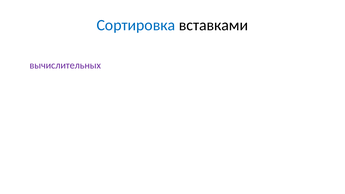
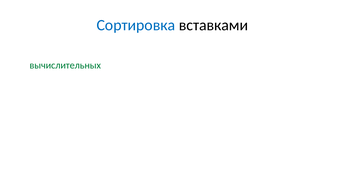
вычислительных colour: purple -> green (65, 65)
